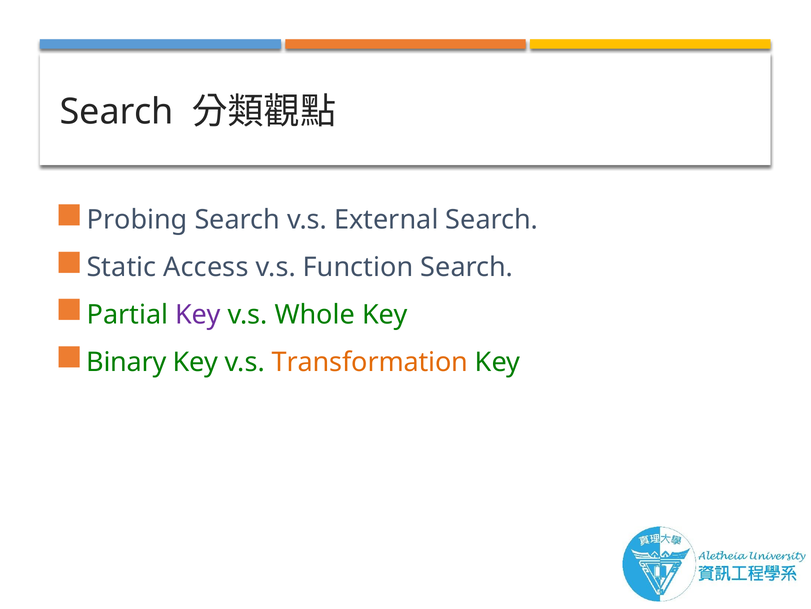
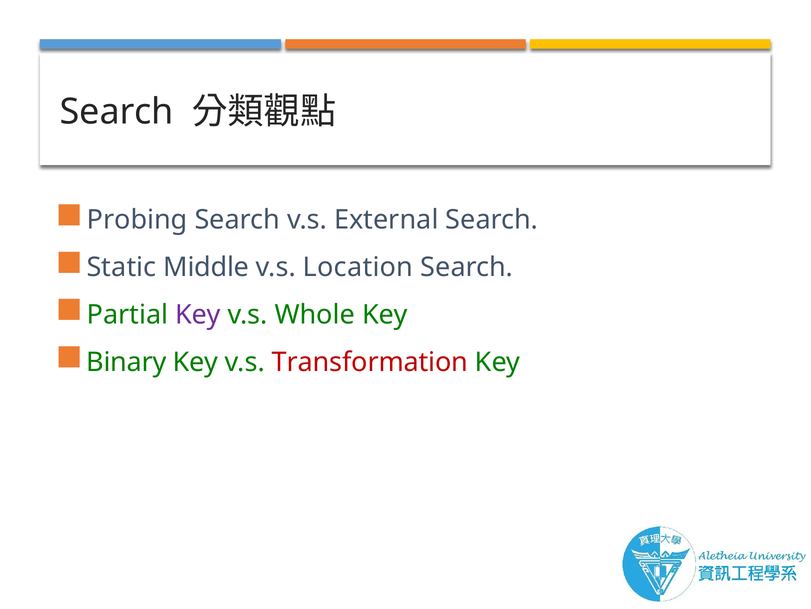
Access: Access -> Middle (206, 267)
Function: Function -> Location (358, 267)
Transformation colour: orange -> red (370, 362)
